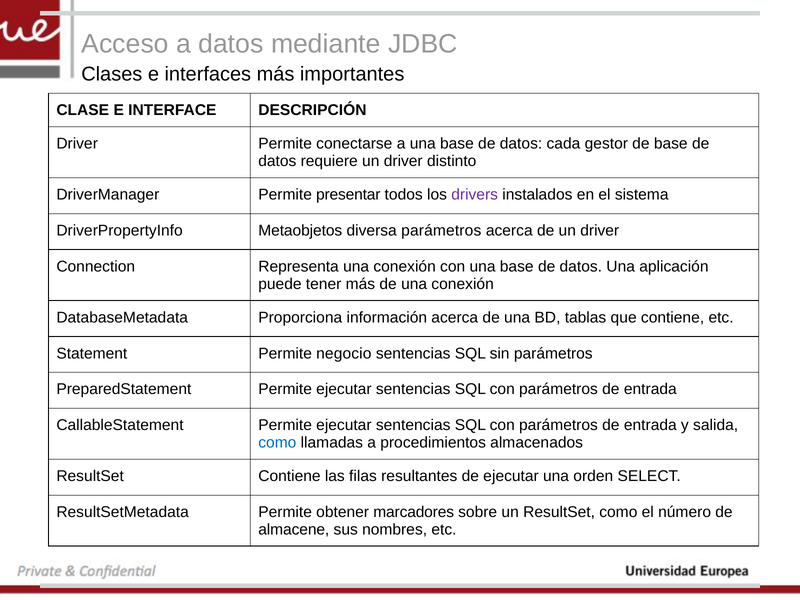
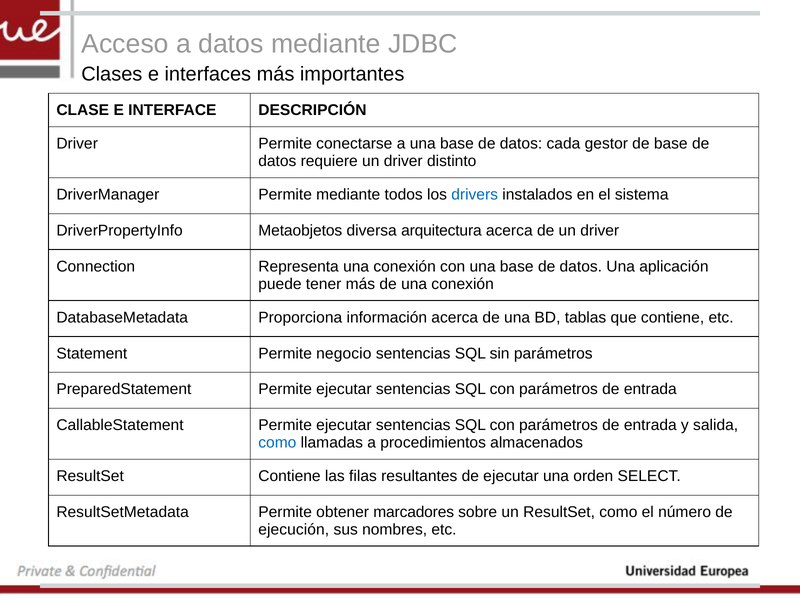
Permite presentar: presentar -> mediante (348, 195)
drivers colour: purple -> blue (475, 195)
diversa parámetros: parámetros -> arquitectura (441, 231)
almacene: almacene -> ejecución (294, 530)
